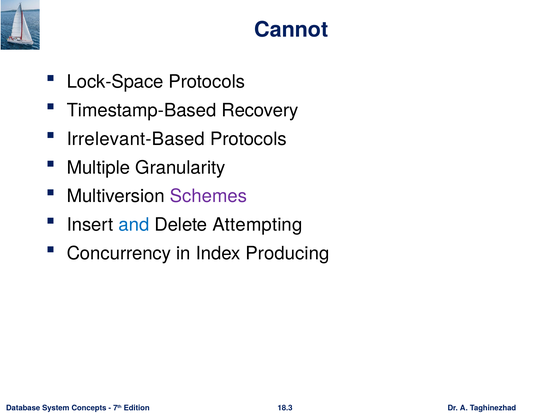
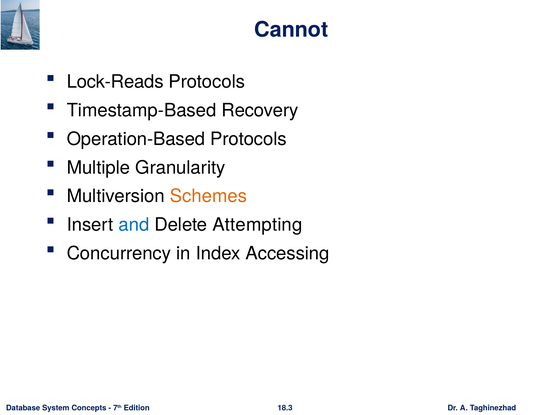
Lock-Space: Lock-Space -> Lock-Reads (115, 82)
Irrelevant-Based: Irrelevant-Based -> Operation-Based (136, 139)
Schemes colour: purple -> orange (208, 196)
Producing: Producing -> Accessing (288, 254)
